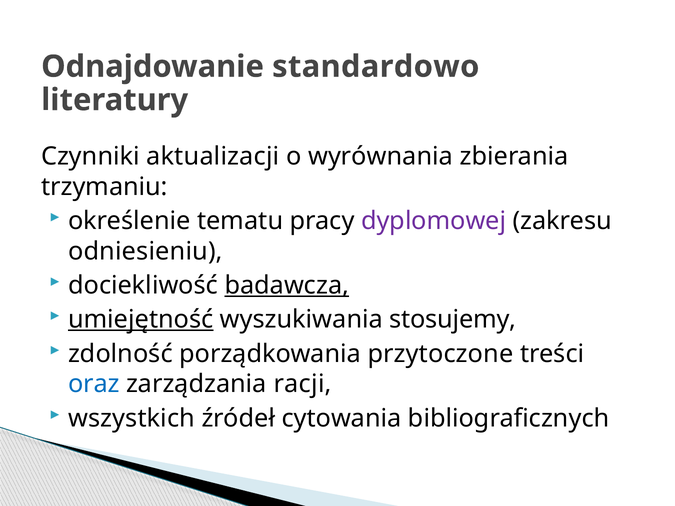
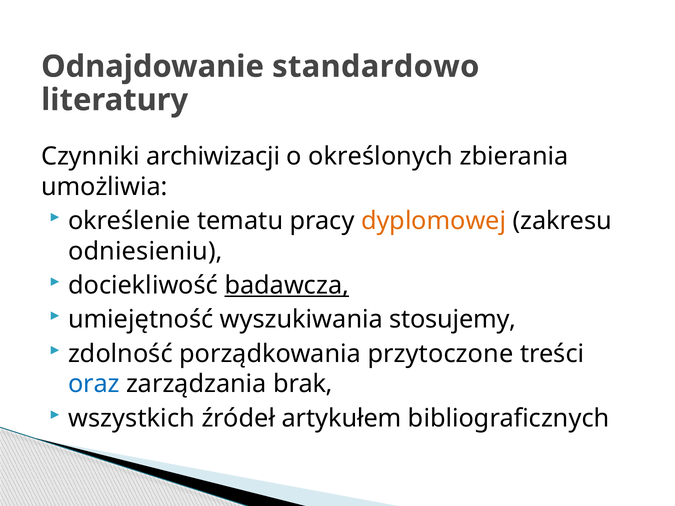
aktualizacji: aktualizacji -> archiwizacji (213, 156)
wyrównania: wyrównania -> określonych (381, 156)
trzymaniu: trzymaniu -> umożliwia (104, 187)
dyplomowej colour: purple -> orange (434, 221)
umiejętność underline: present -> none (141, 320)
racji: racji -> brak (303, 384)
cytowania: cytowania -> artykułem (342, 418)
